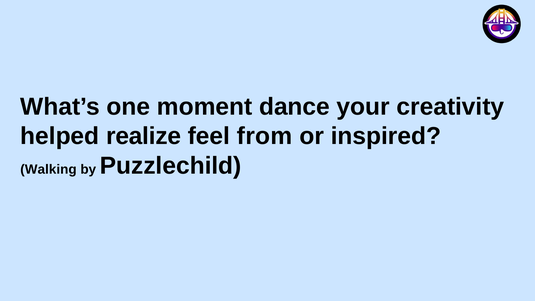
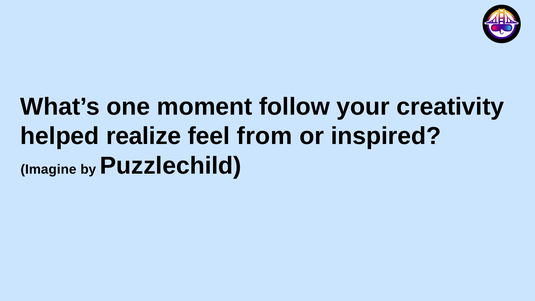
dance: dance -> follow (294, 107)
Walking: Walking -> Imagine (48, 169)
